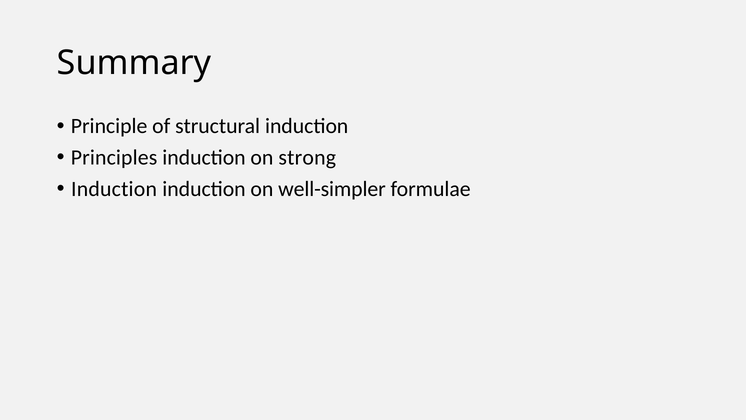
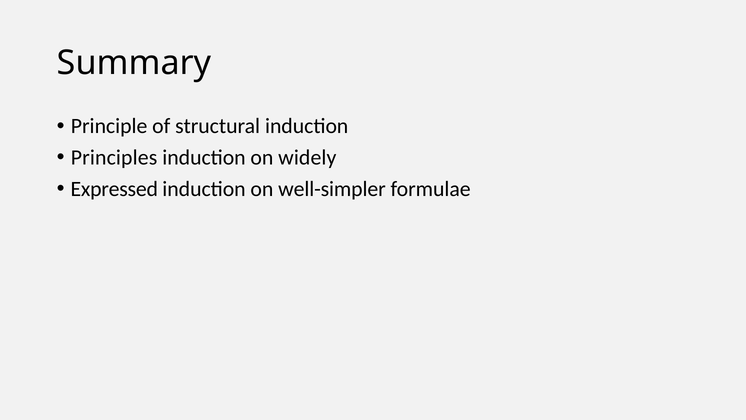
strong: strong -> widely (307, 157)
Induction: Induction -> Expressed (114, 189)
